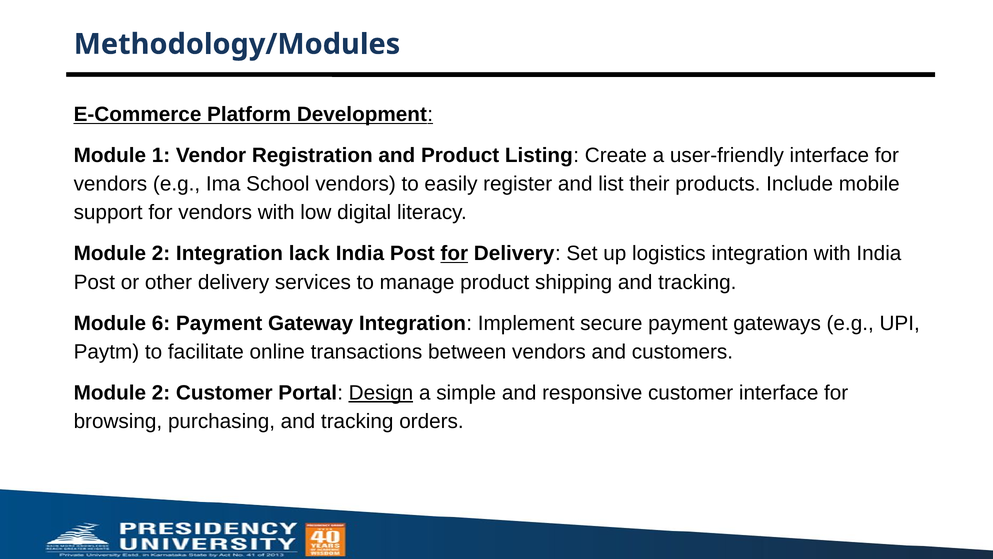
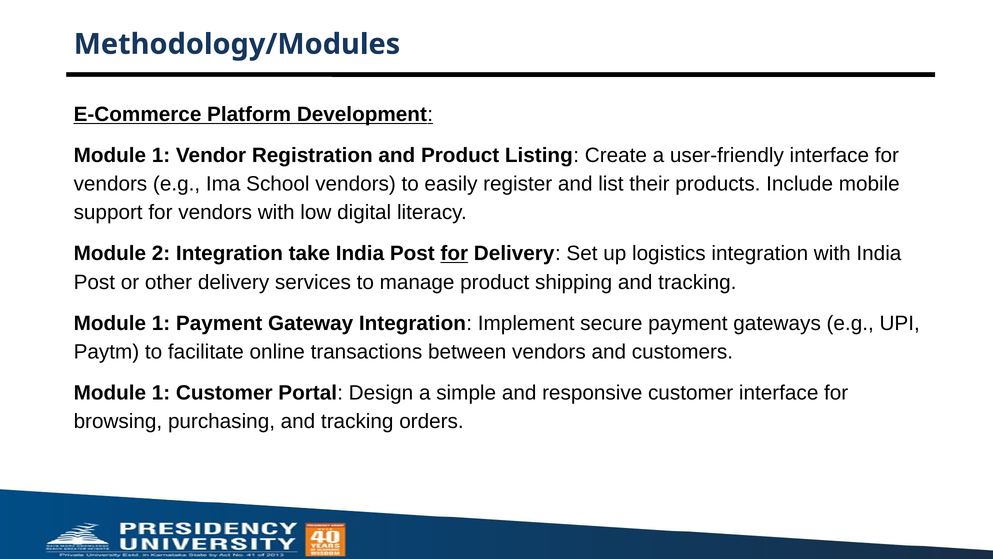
lack: lack -> take (309, 253)
6: 6 -> 1 (161, 323)
2: 2 -> 1 (161, 392)
Design underline: present -> none (381, 392)
